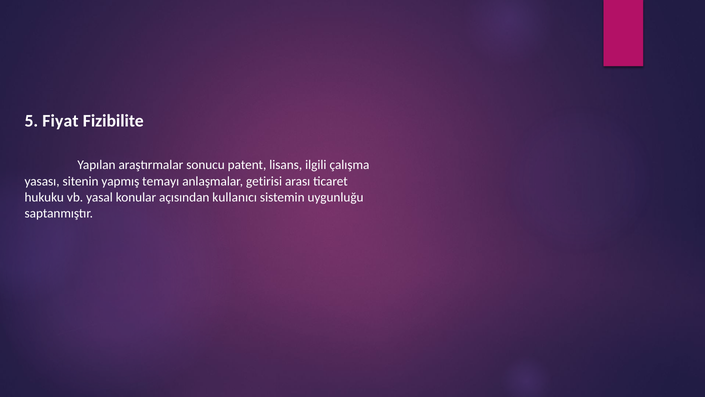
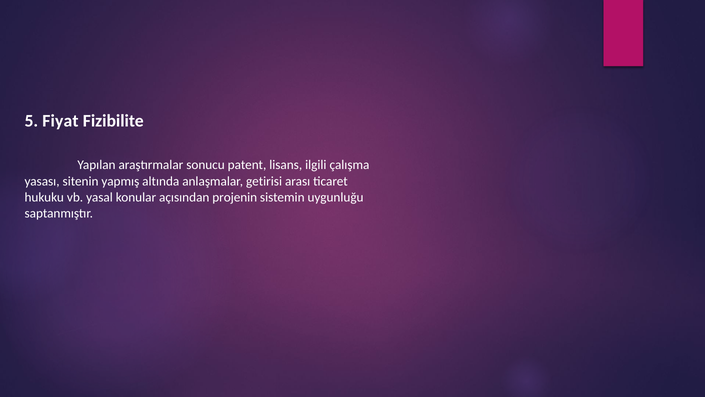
temayı: temayı -> altında (161, 181)
kullanıcı: kullanıcı -> projenin (235, 197)
